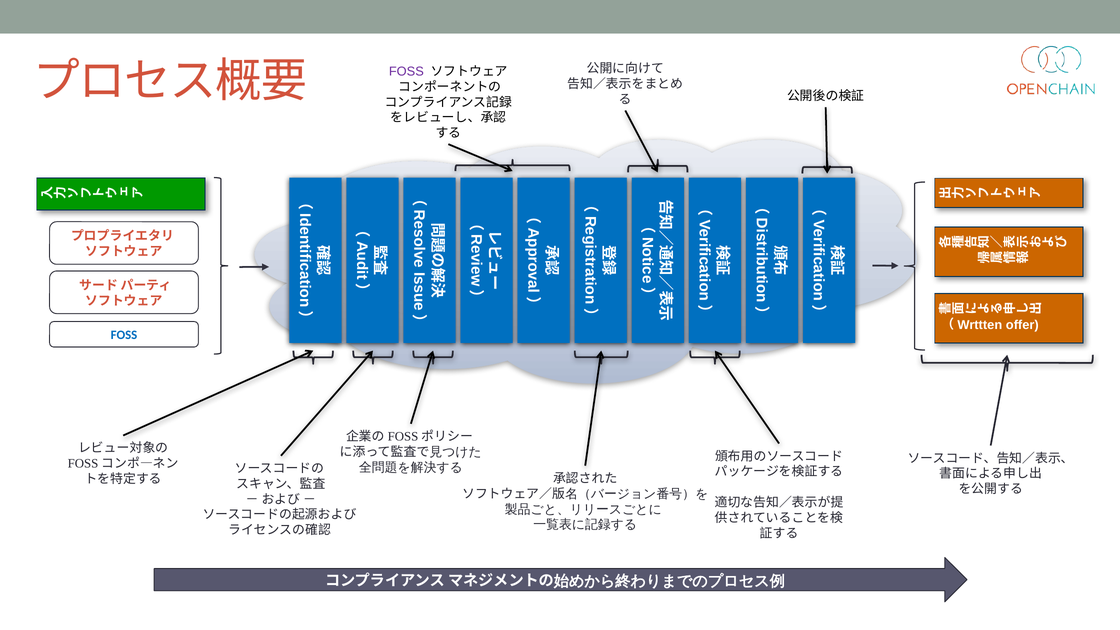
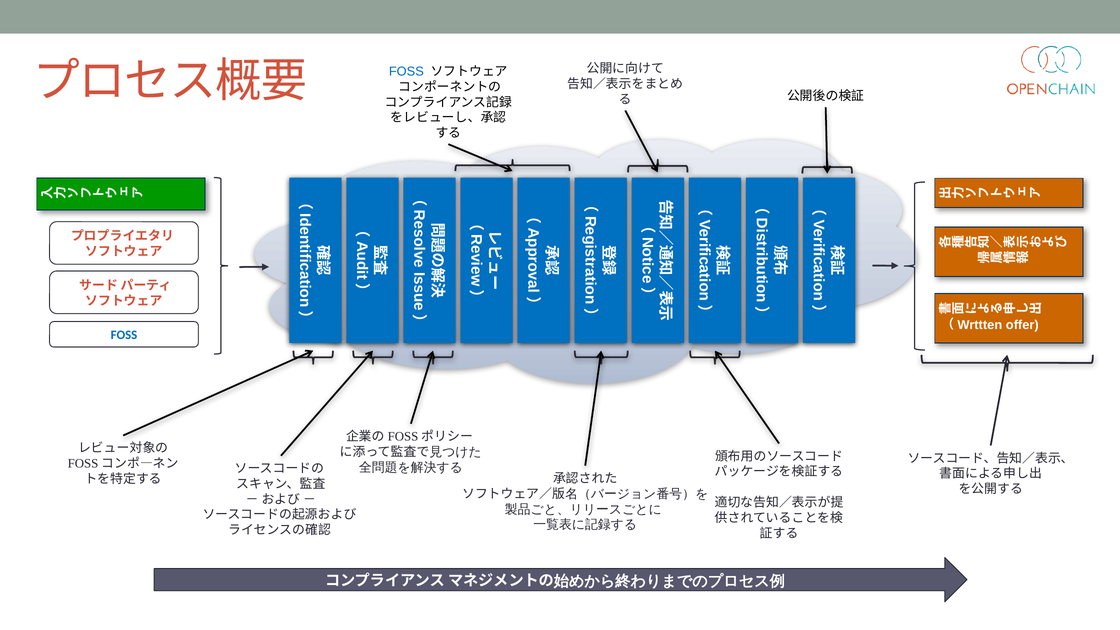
FOSS colour: purple -> blue (406, 72)
